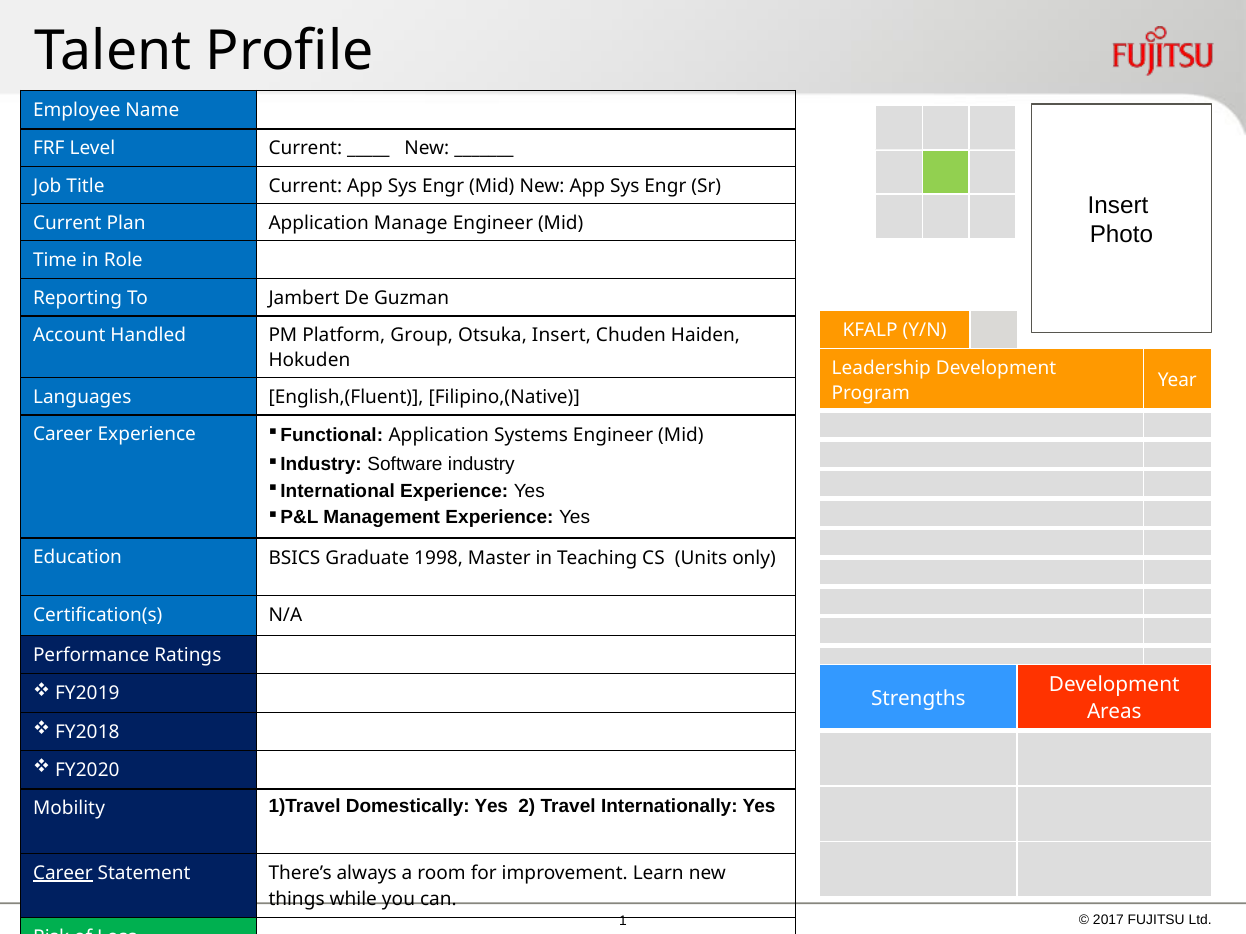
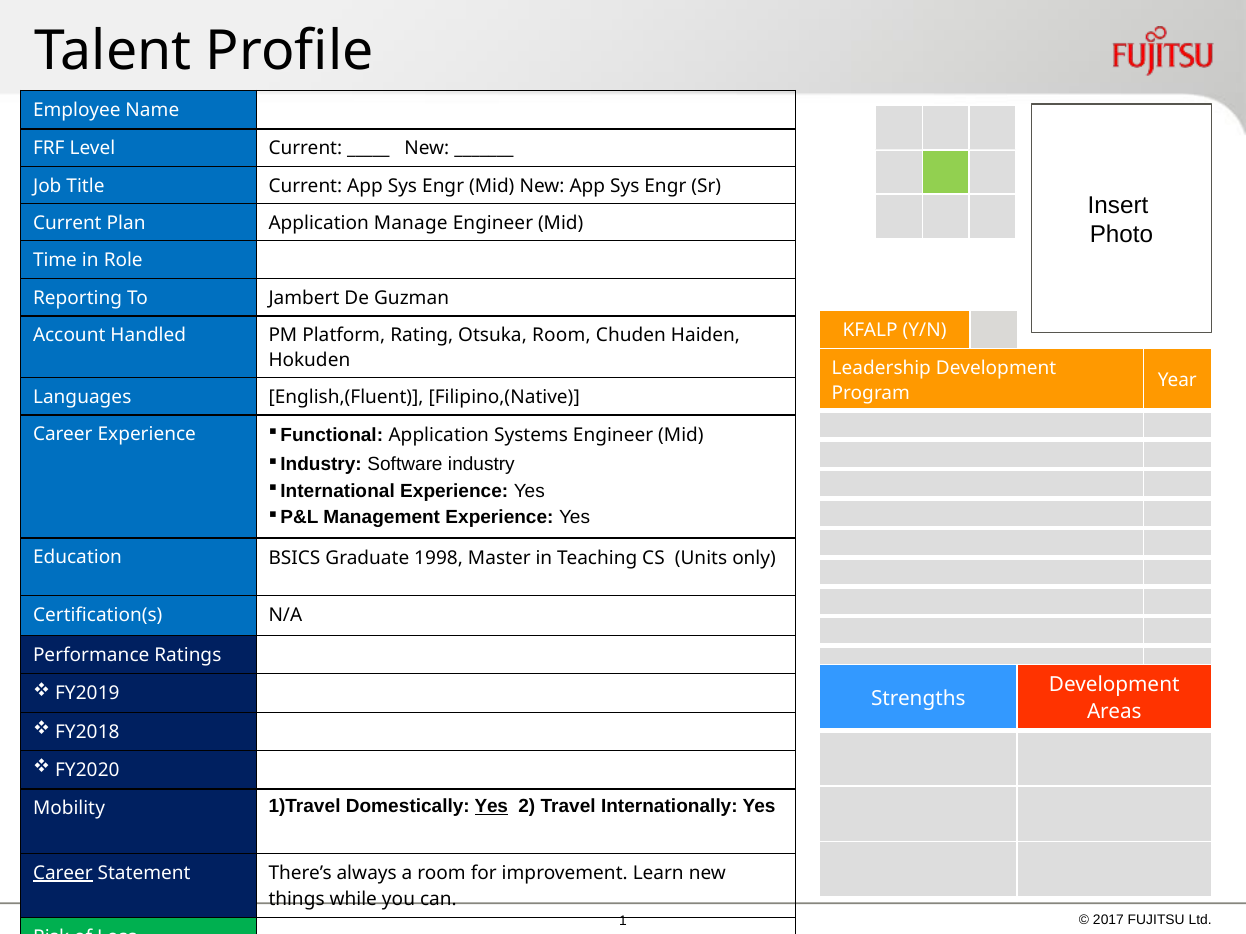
Group: Group -> Rating (422, 336)
Otsuka Insert: Insert -> Room (561, 336)
Yes underline: none -> present (491, 807)
